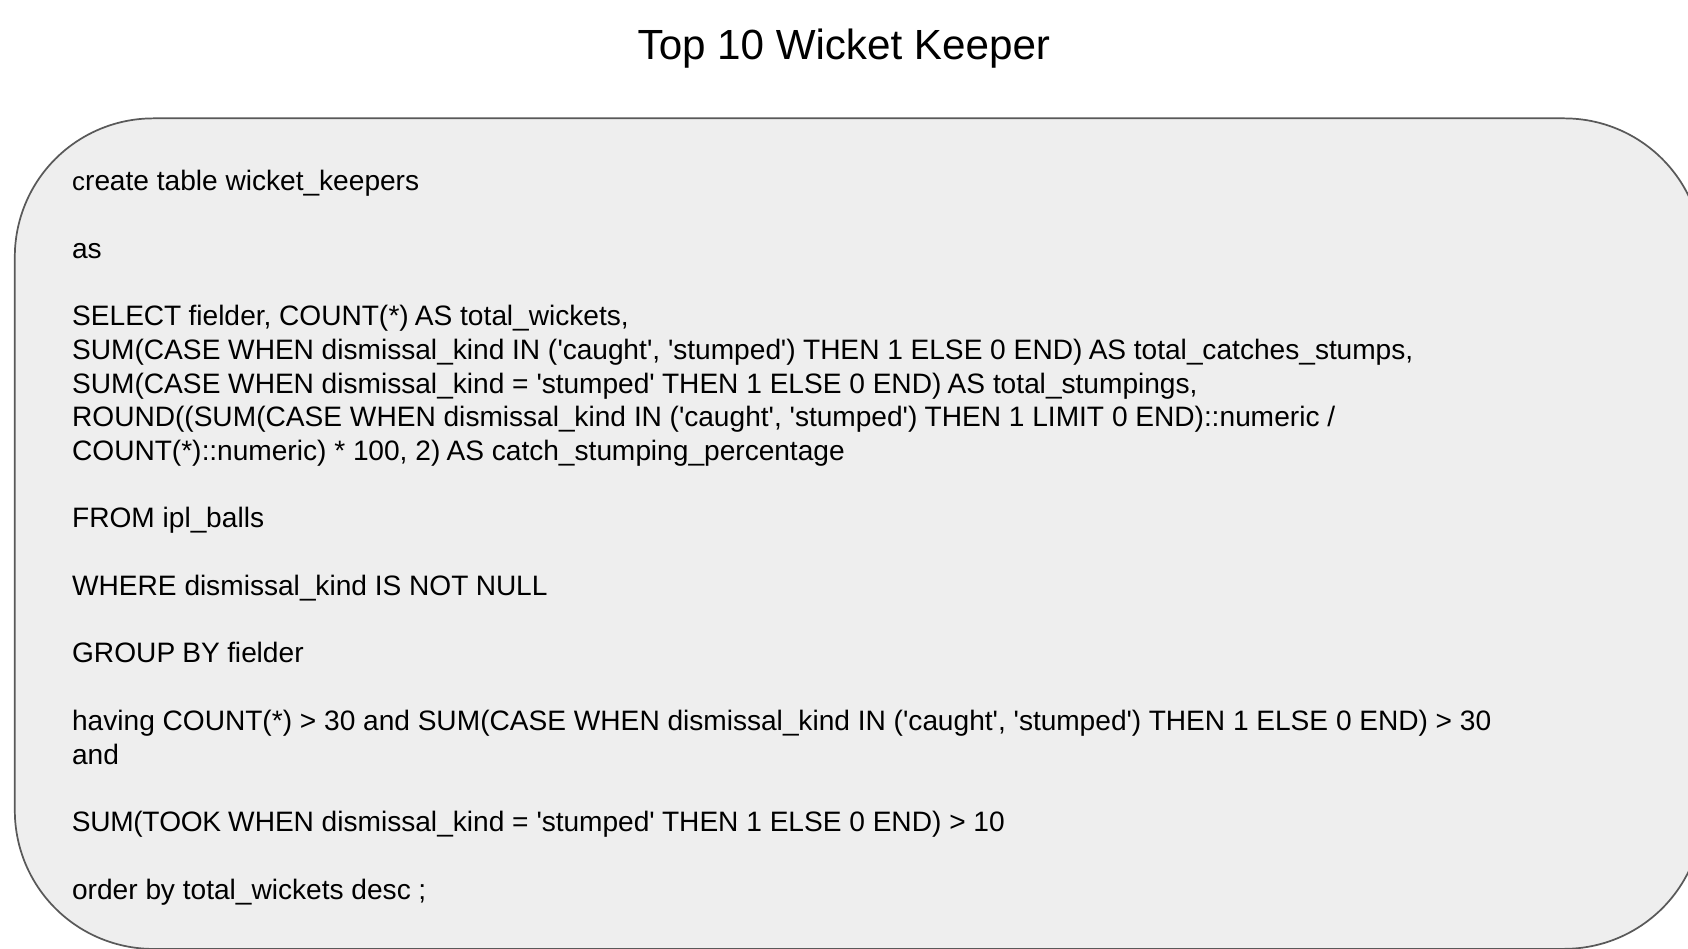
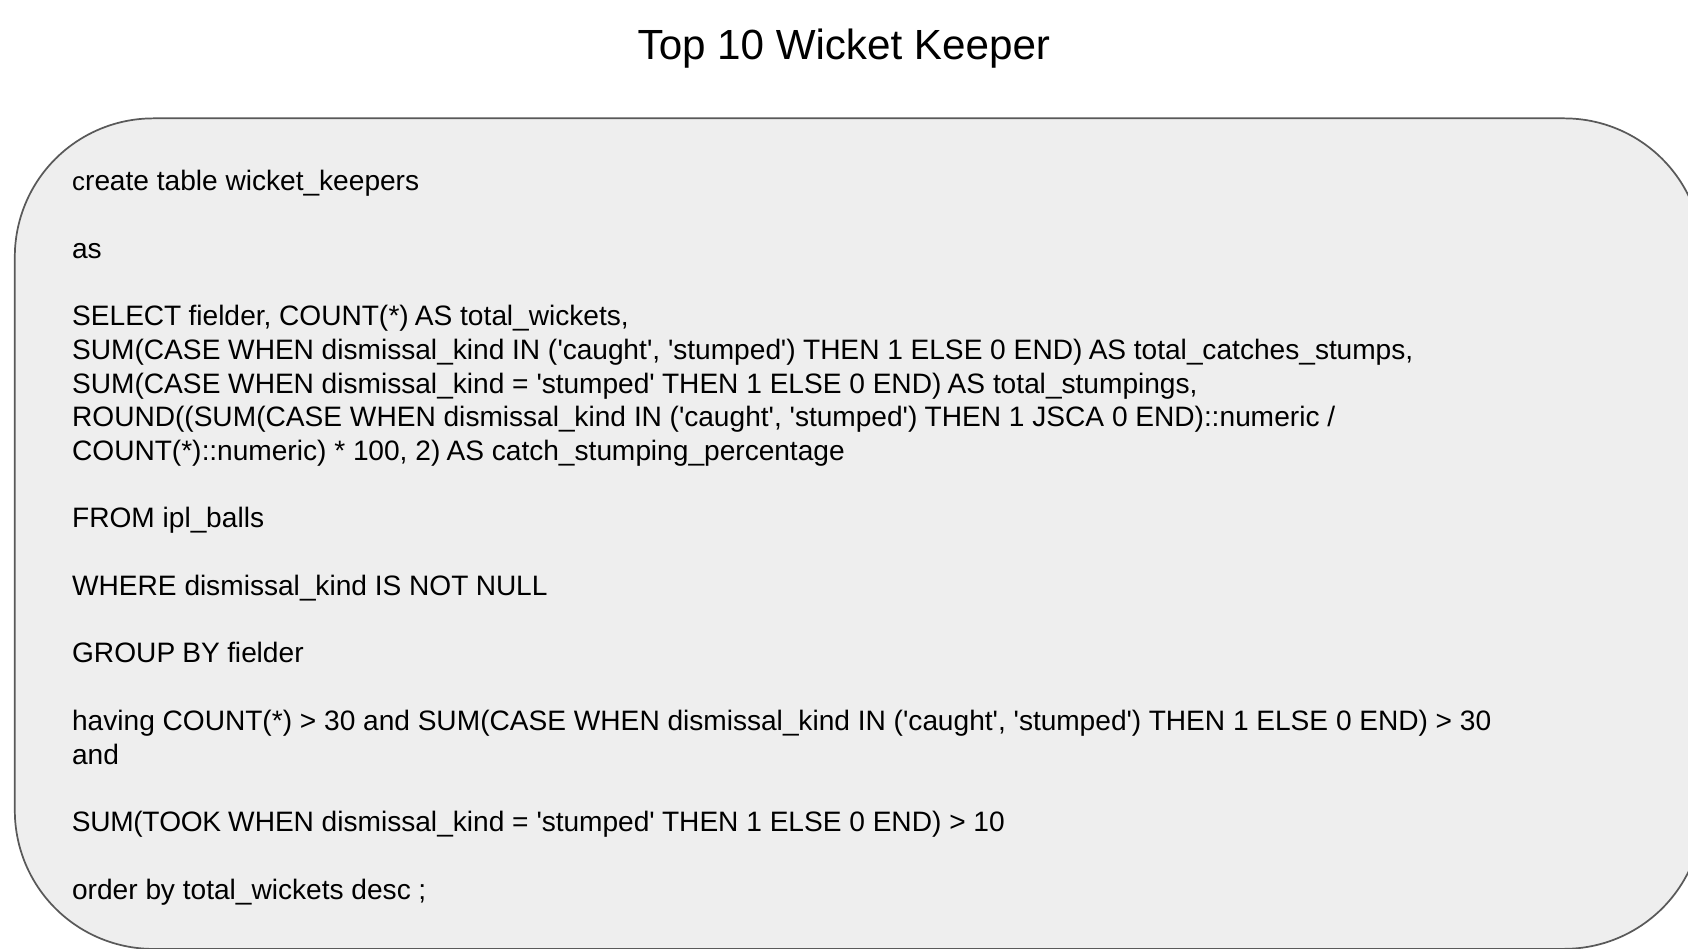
LIMIT: LIMIT -> JSCA (1068, 418)
